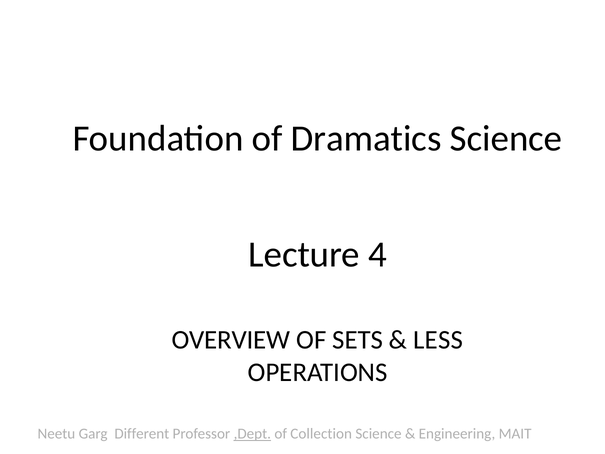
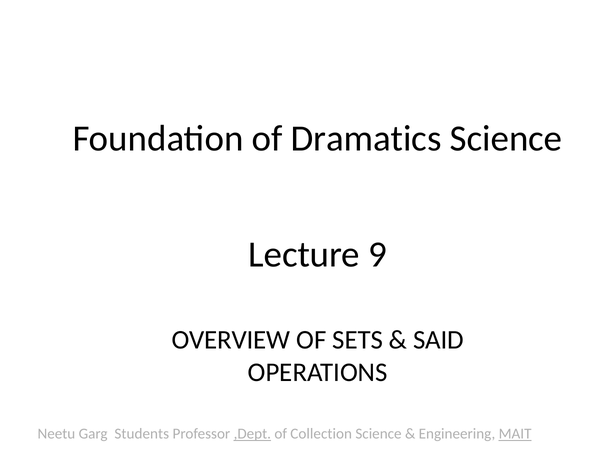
4: 4 -> 9 (378, 254)
LESS: LESS -> SAID (438, 340)
Different: Different -> Students (142, 434)
MAIT underline: none -> present (515, 434)
